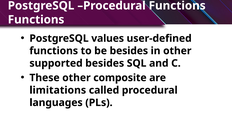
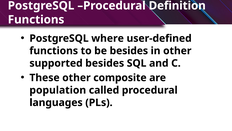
Procedural Functions: Functions -> Definition (177, 6)
values: values -> where (108, 38)
limitations: limitations -> population (58, 90)
